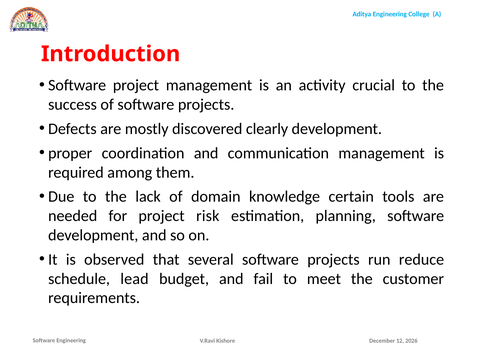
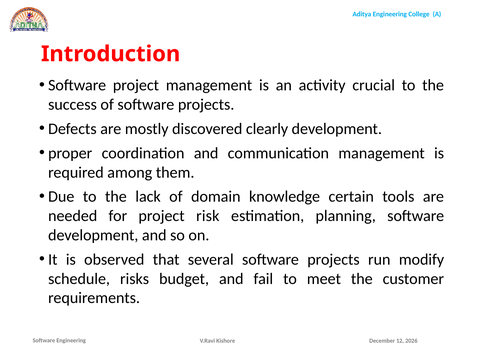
reduce: reduce -> modify (421, 259)
lead: lead -> risks (135, 279)
